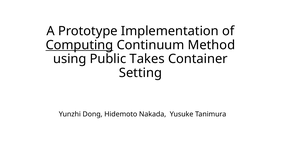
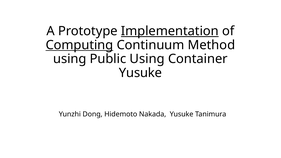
Implementation underline: none -> present (170, 31)
Public Takes: Takes -> Using (147, 59)
Setting: Setting -> Yusuke (141, 73)
